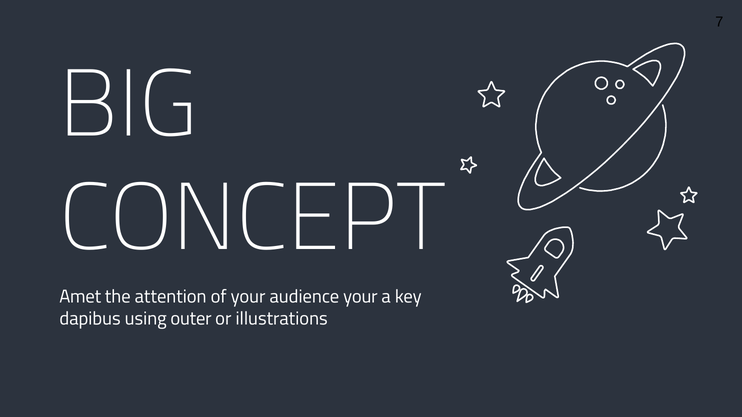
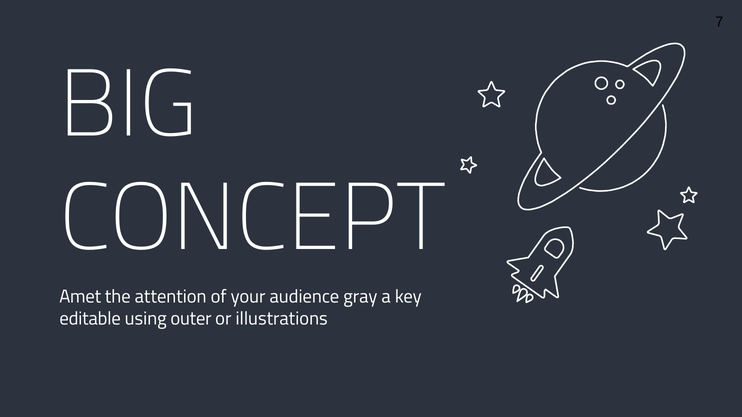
audience your: your -> gray (360, 297)
dapibus: dapibus -> editable (90, 319)
